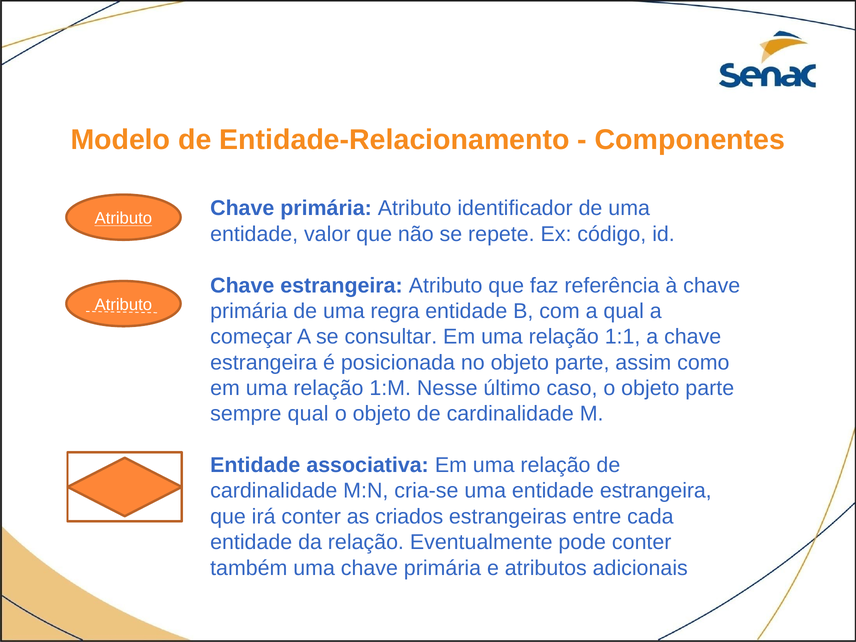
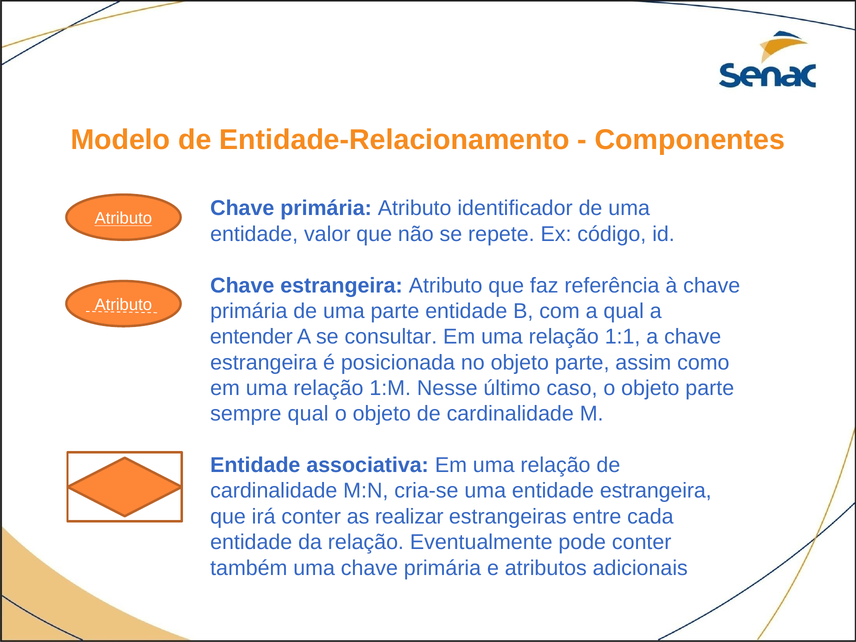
uma regra: regra -> parte (395, 311)
começar: começar -> entender (251, 337)
criados: criados -> realizar (409, 517)
